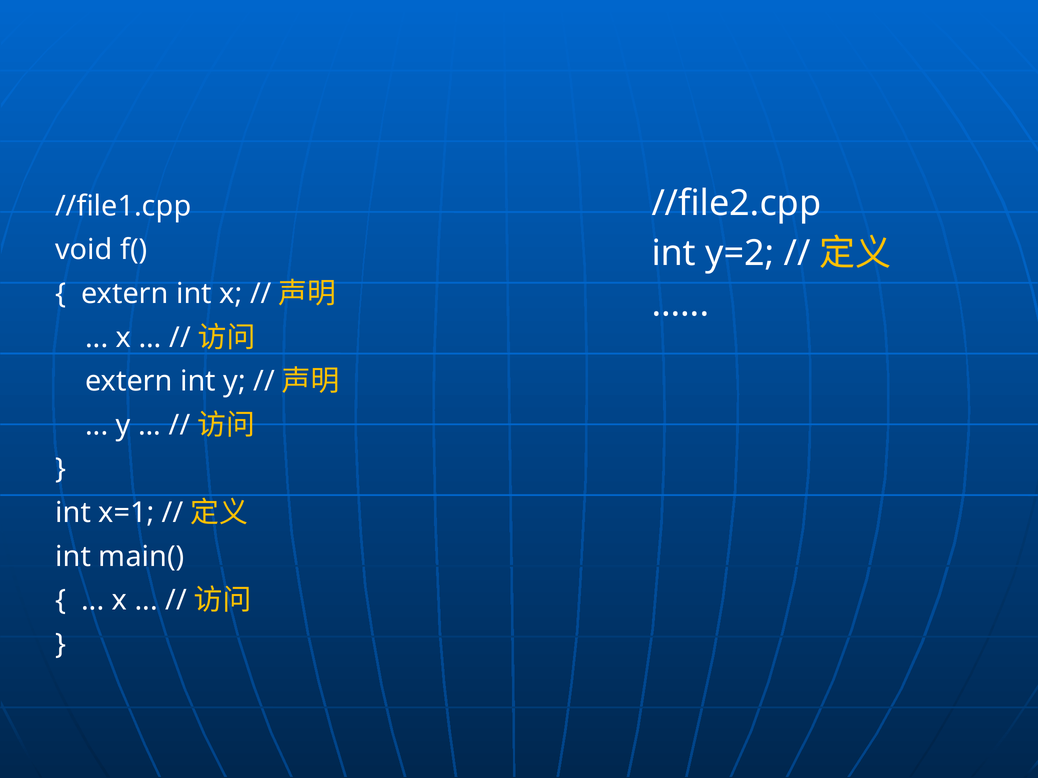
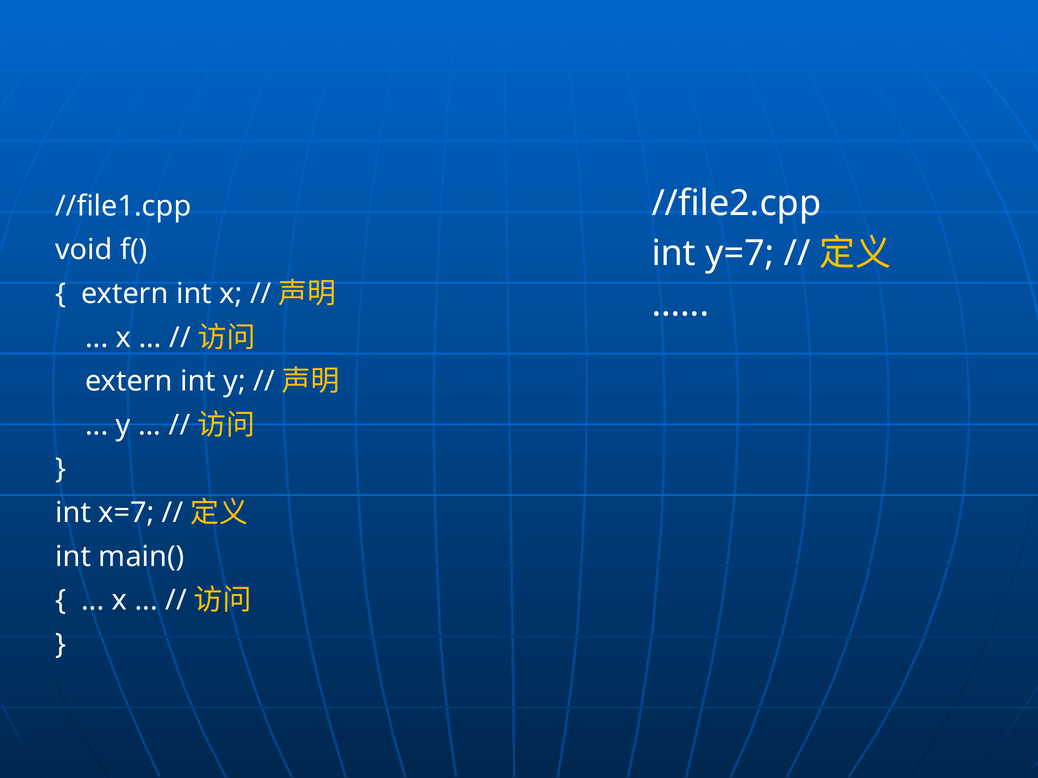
y=2: y=2 -> y=7 (740, 254)
x=1: x=1 -> x=7 (126, 513)
